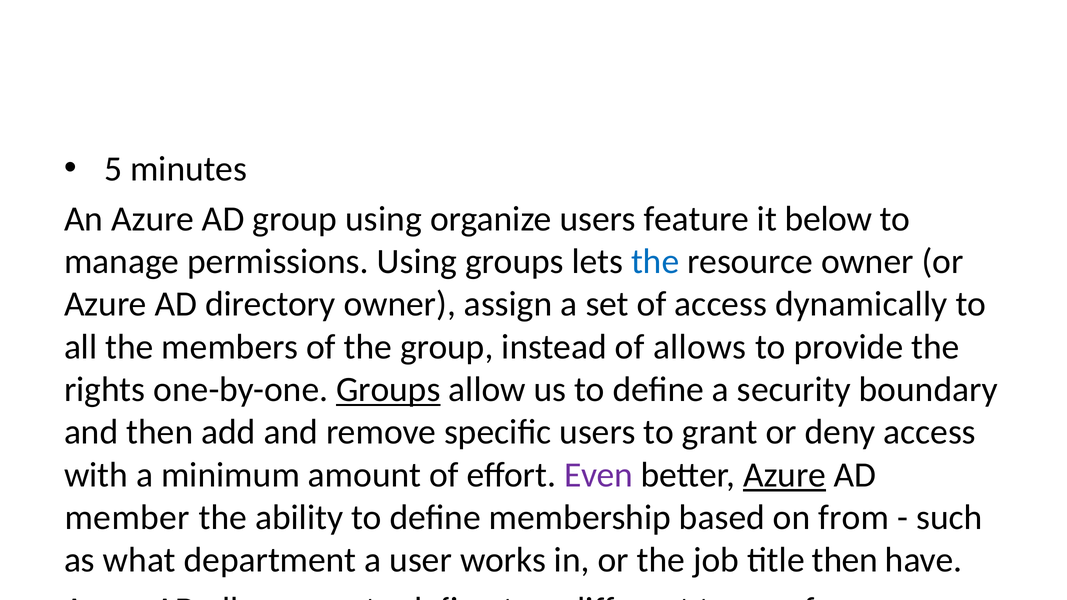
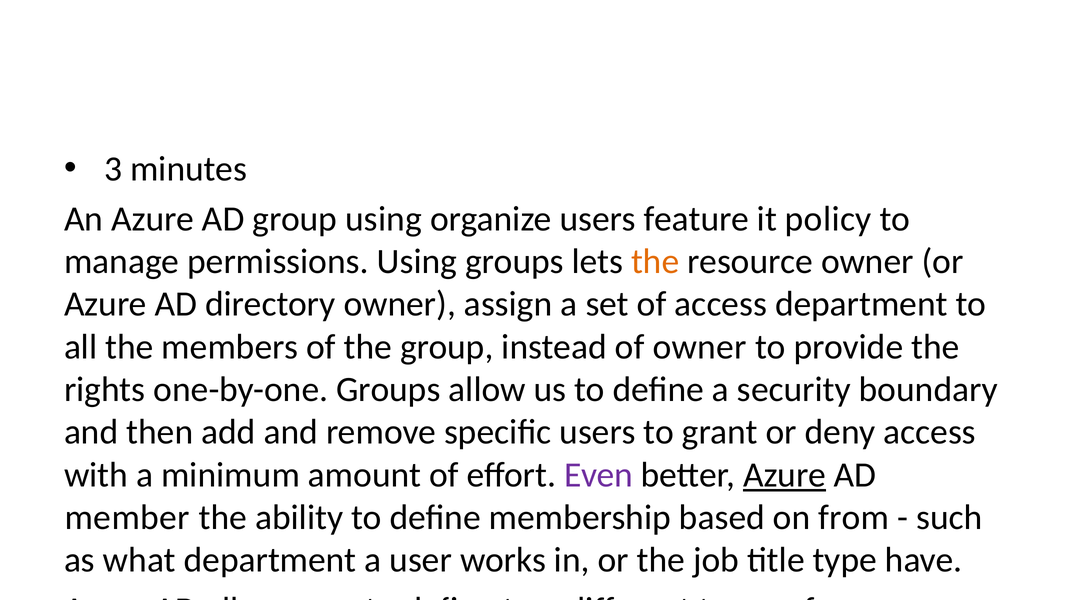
5: 5 -> 3 (113, 169)
it below: below -> policy (828, 219)
the colour: blue -> orange (655, 262)
access dynamically: dynamically -> department (861, 304)
of allows: allows -> owner (700, 347)
Groups underline: present -> none (388, 390)
title then: then -> type (845, 560)
